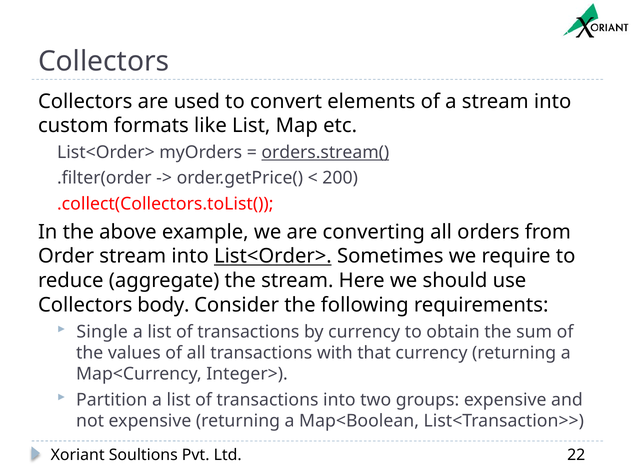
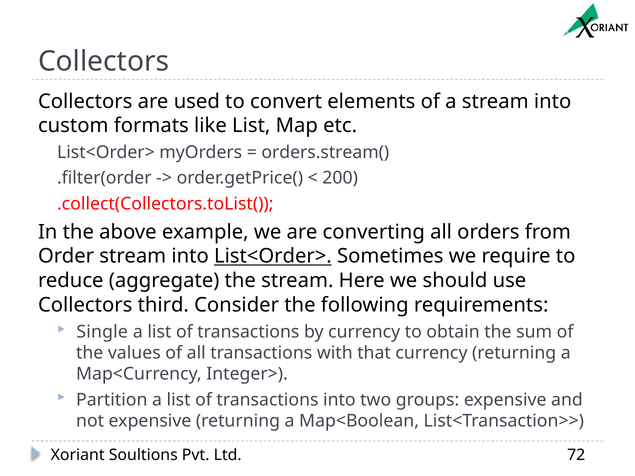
orders.stream( underline: present -> none (325, 153)
body: body -> third (163, 305)
22: 22 -> 72 (576, 455)
